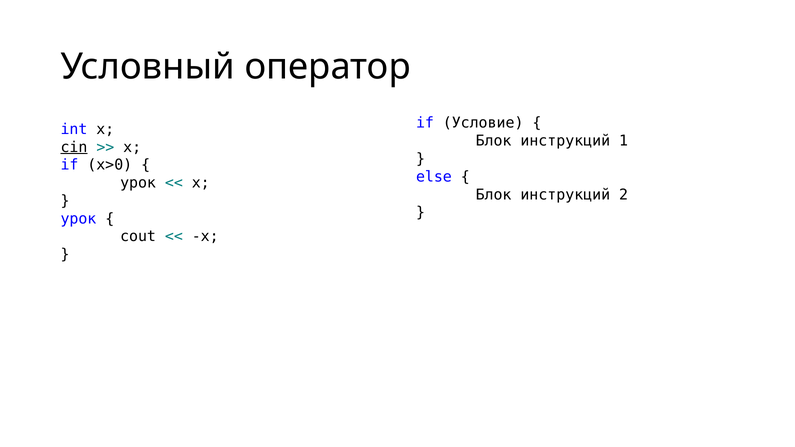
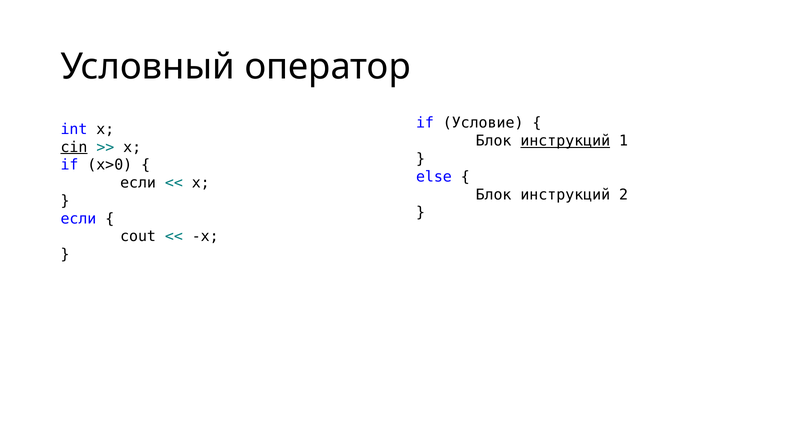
инструкций underline: none -> present (565, 141)
урок: урок -> если (138, 183)
урок: урок -> если (78, 219)
